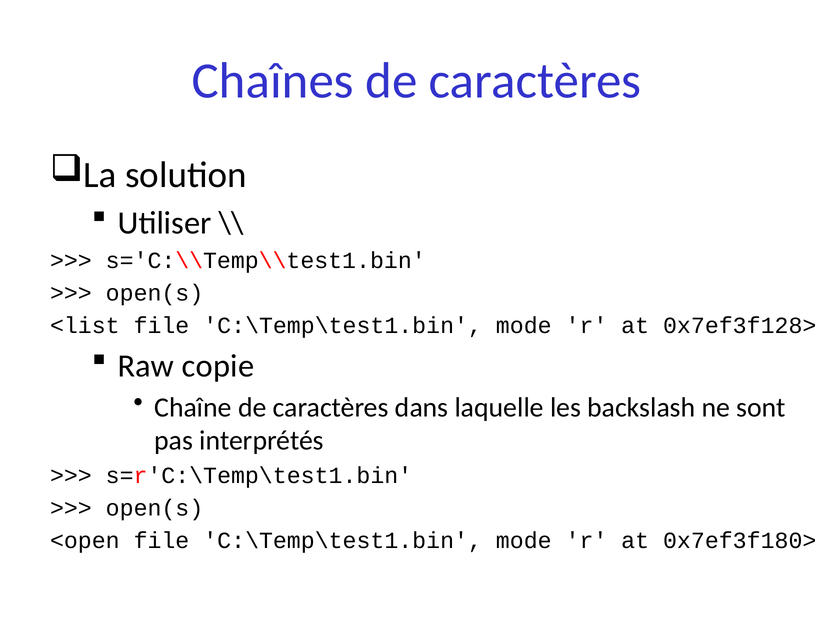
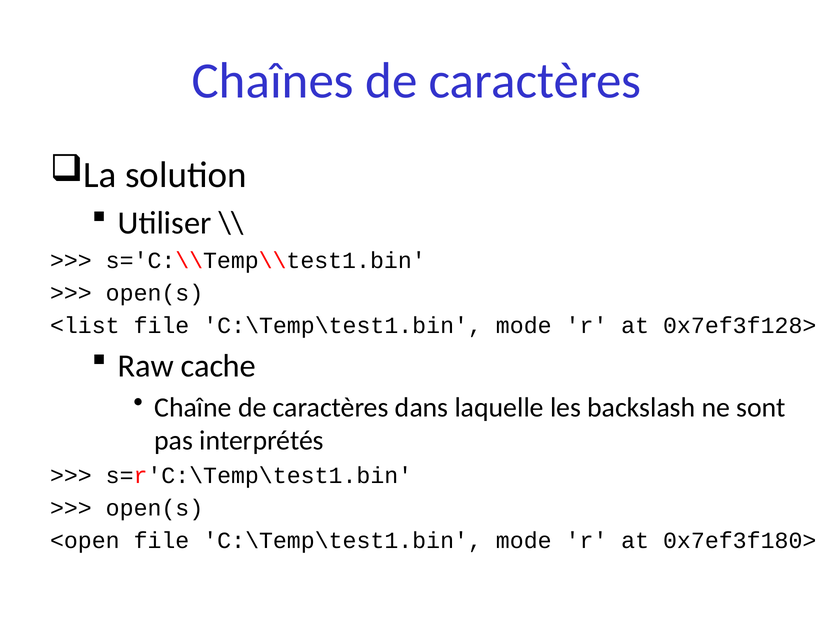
copie: copie -> cache (218, 366)
